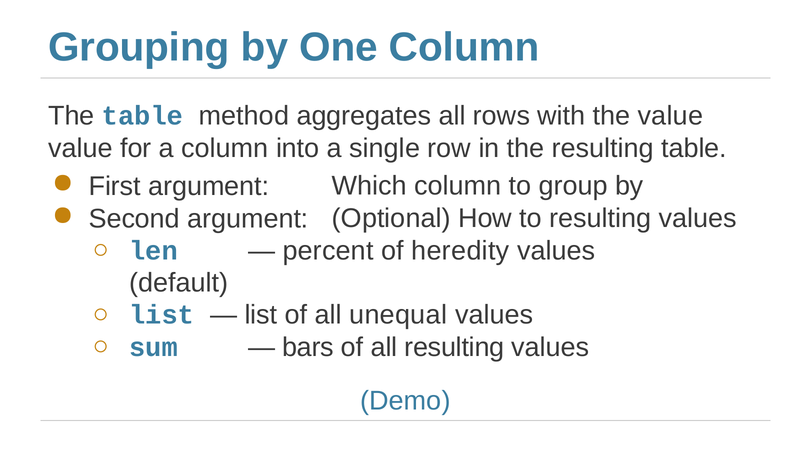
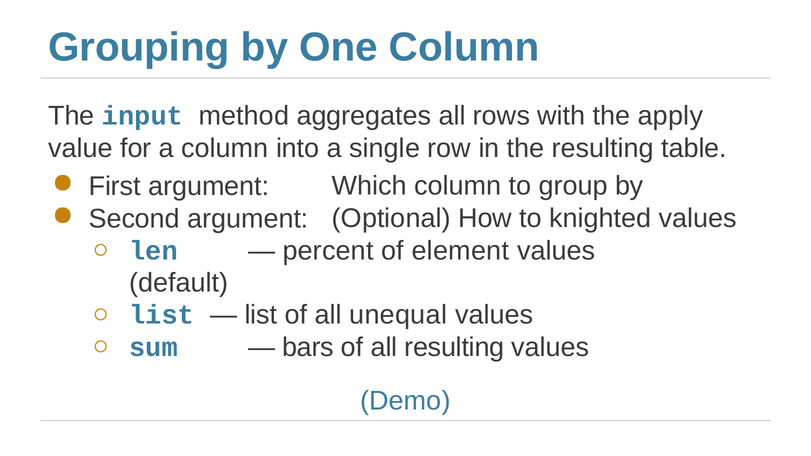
The table: table -> input (142, 116)
the value: value -> apply (670, 116)
to resulting: resulting -> knighted (600, 219)
heredity: heredity -> element (460, 251)
